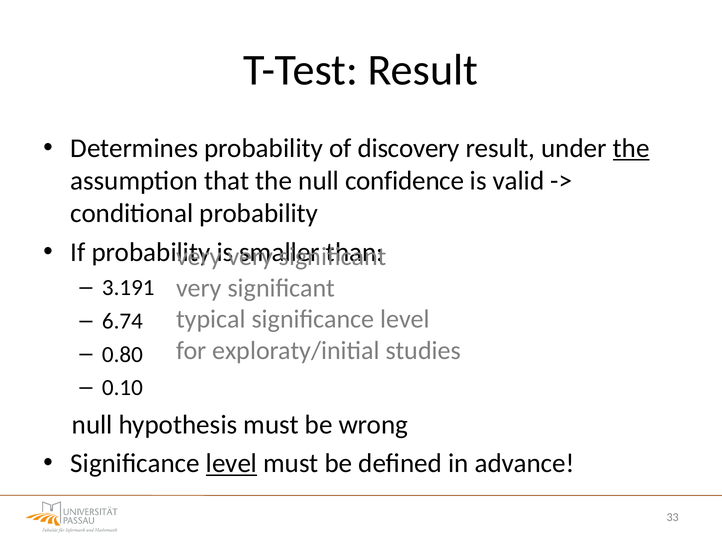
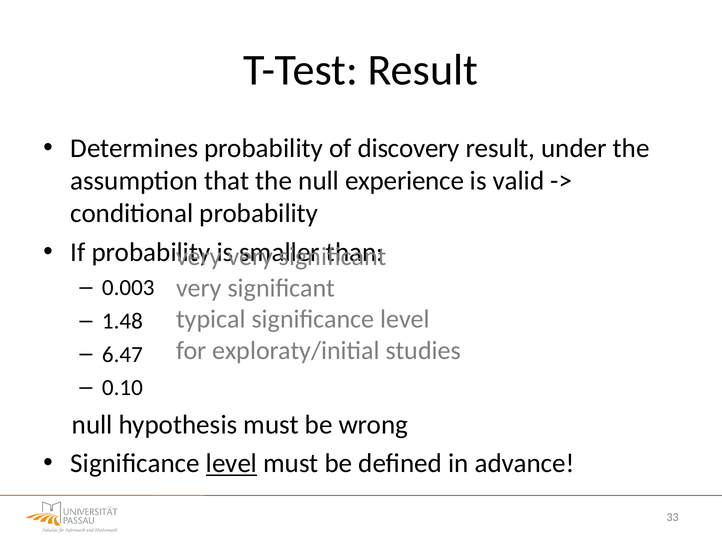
the underline: present -> none (631, 148)
confidence: confidence -> experience (405, 181)
3.191: 3.191 -> 0.003 (128, 288)
6.74: 6.74 -> 1.48 (122, 321)
0.80: 0.80 -> 6.47 (122, 354)
